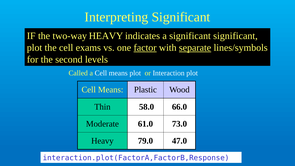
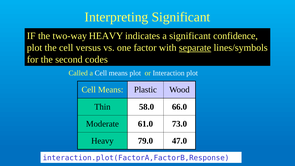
significant significant: significant -> confidence (236, 36)
exams: exams -> versus (88, 48)
factor underline: present -> none (145, 48)
levels: levels -> codes (96, 59)
